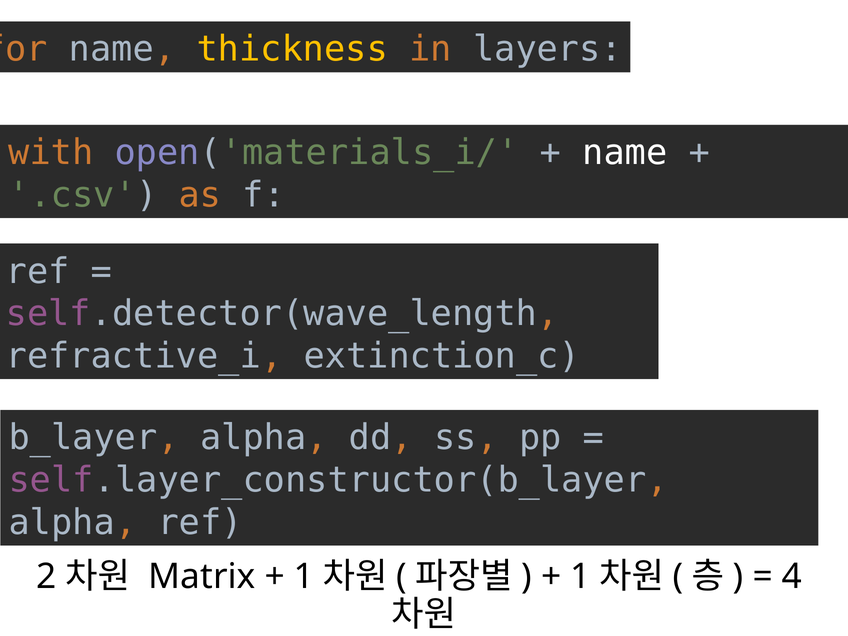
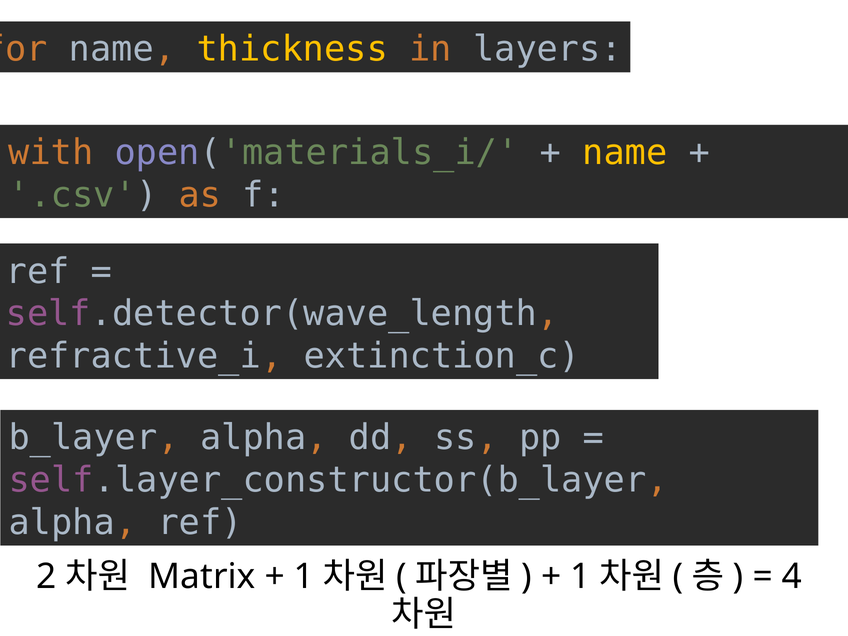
name colour: white -> yellow (625, 153)
